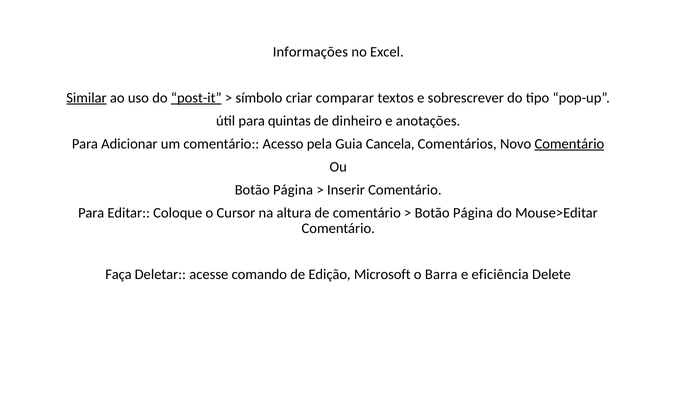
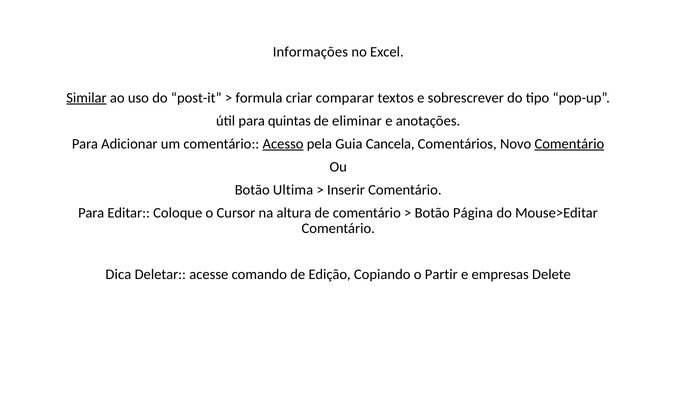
post-it underline: present -> none (196, 98)
símbolo: símbolo -> formula (259, 98)
dinheiro: dinheiro -> eliminar (357, 121)
Acesso underline: none -> present (283, 144)
Página: Página -> Ultima (293, 190)
Faça: Faça -> Dica (118, 275)
Microsoft: Microsoft -> Copiando (382, 275)
Barra: Barra -> Partir (441, 275)
eficiência: eficiência -> empresas (500, 275)
